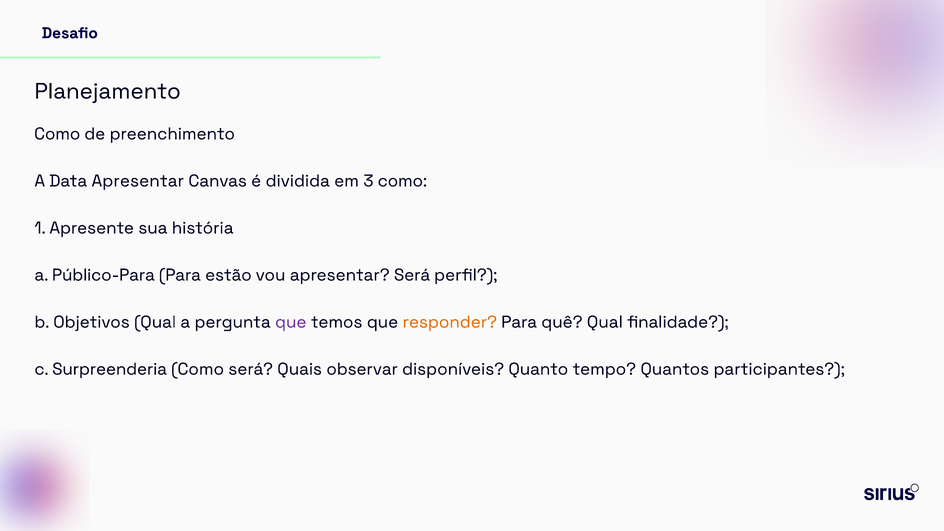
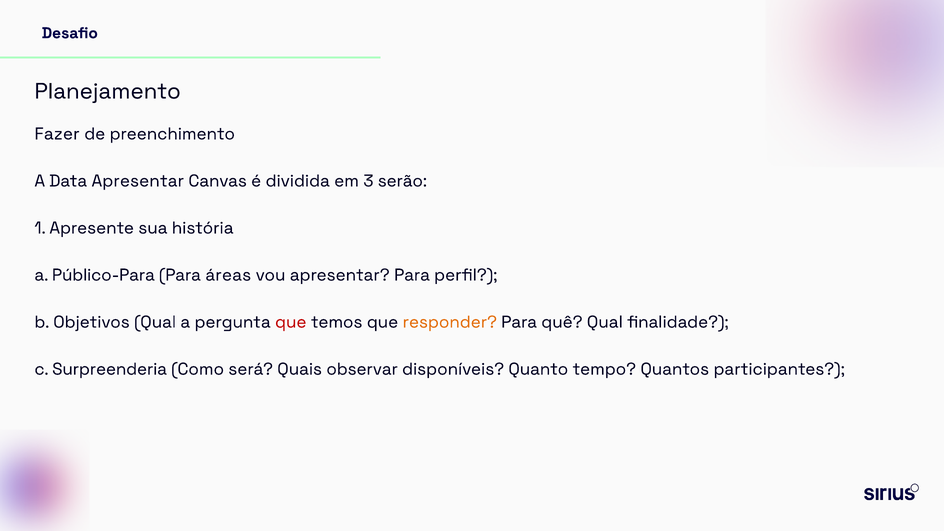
Como: Como -> Fazer (57, 134)
3 como: como -> serão (402, 181)
estão: estão -> áreas (228, 275)
apresentar Será: Será -> Para (412, 275)
que colour: purple -> red (291, 322)
